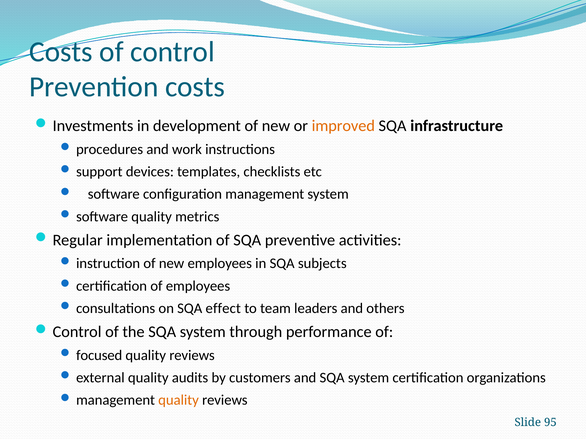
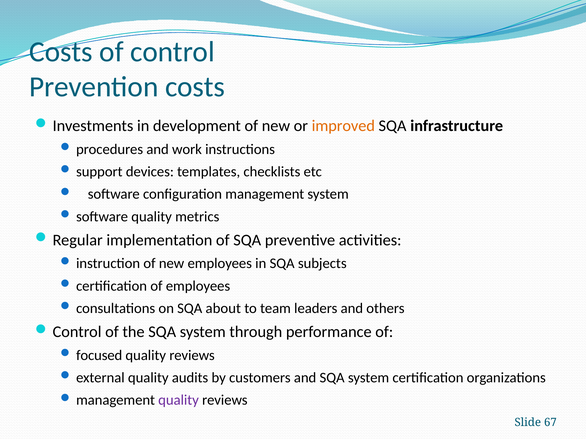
effect: effect -> about (223, 309)
quality colour: orange -> purple (179, 401)
95: 95 -> 67 (550, 423)
